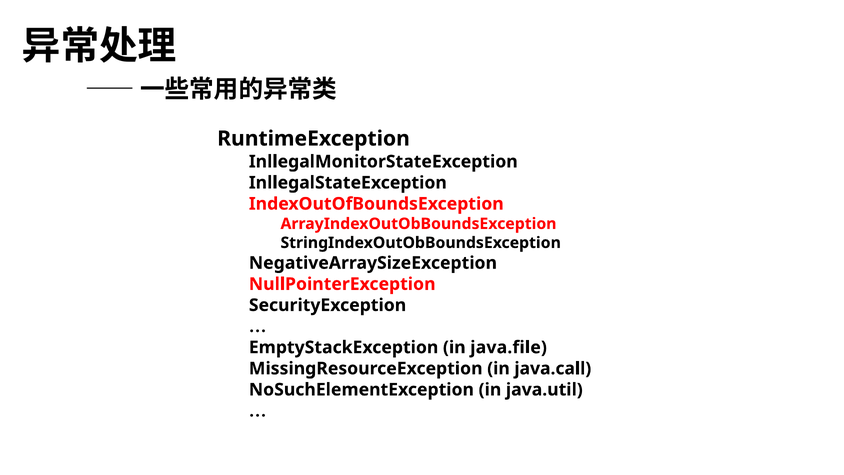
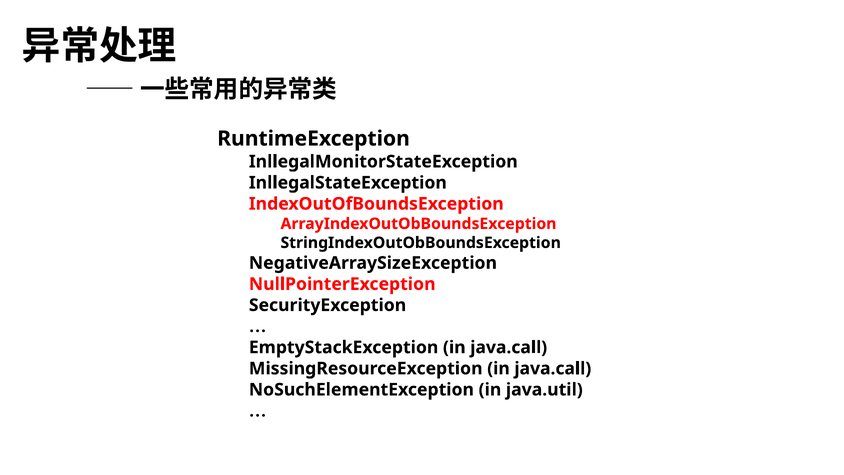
EmptyStackException in java.file: java.file -> java.call (509, 347)
